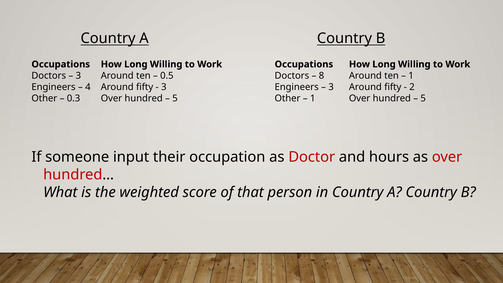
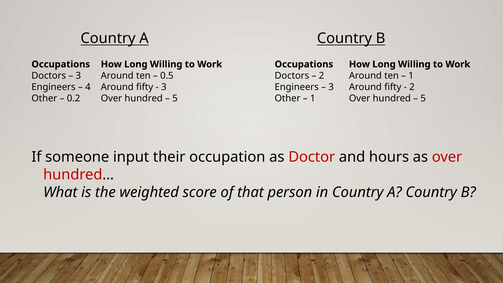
8: 8 -> 2 (321, 76)
0.3: 0.3 -> 0.2 (73, 98)
